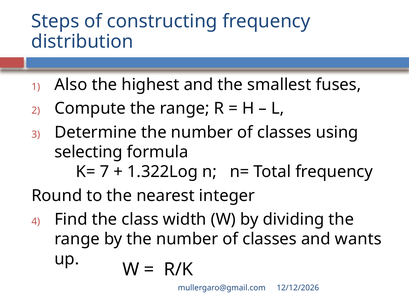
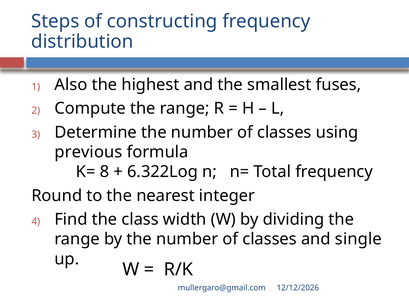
selecting: selecting -> previous (88, 152)
7: 7 -> 8 (104, 172)
1.322Log: 1.322Log -> 6.322Log (163, 172)
wants: wants -> single (358, 239)
